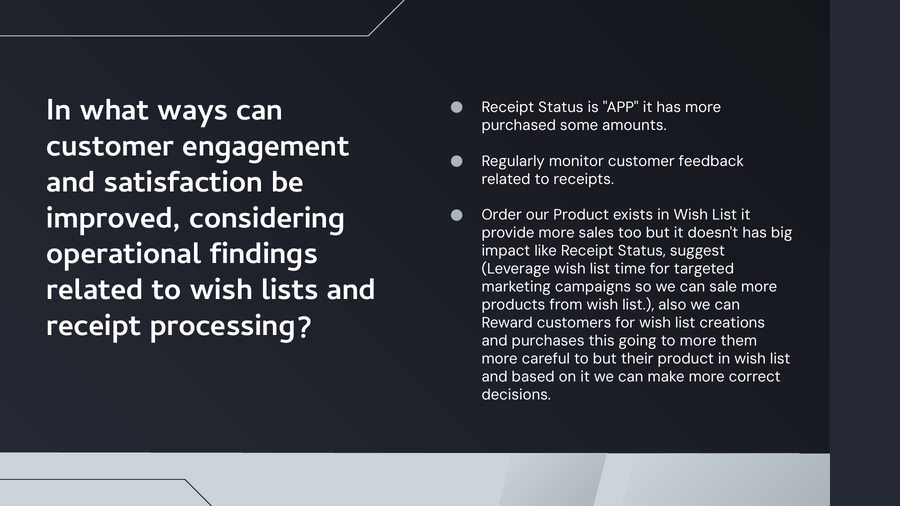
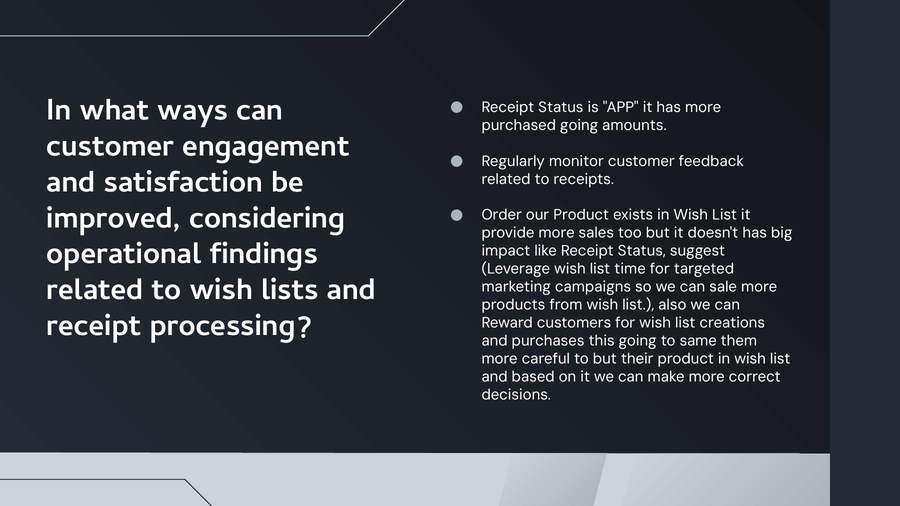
purchased some: some -> going (579, 125)
to more: more -> same (698, 341)
